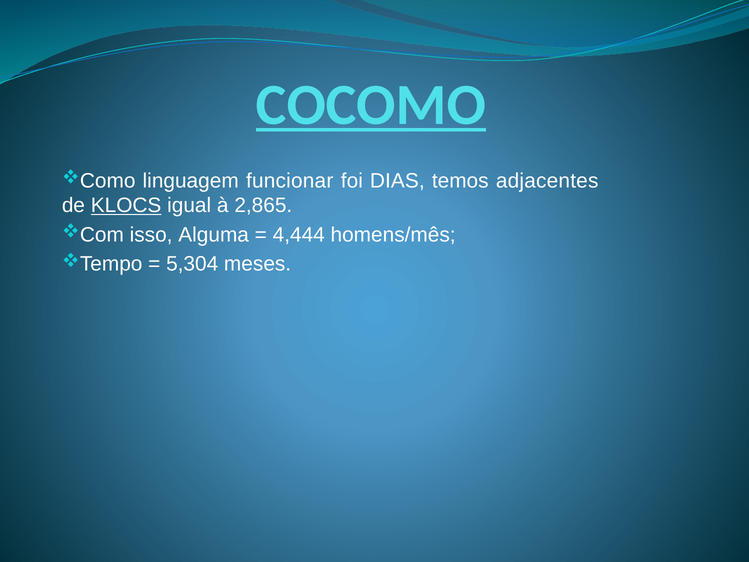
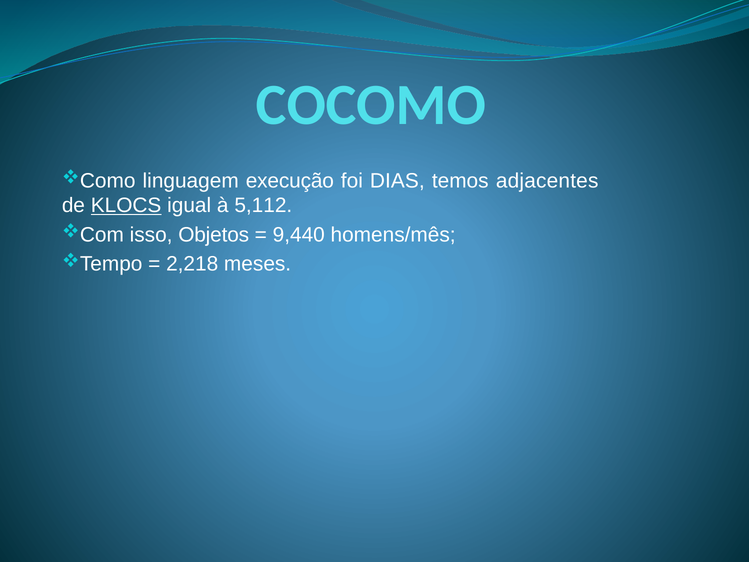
COCOMO underline: present -> none (371, 105)
funcionar: funcionar -> execução (290, 181)
2,865: 2,865 -> 5,112 (263, 206)
Alguma: Alguma -> Objetos (214, 235)
4,444: 4,444 -> 9,440 (299, 235)
5,304: 5,304 -> 2,218 (192, 264)
